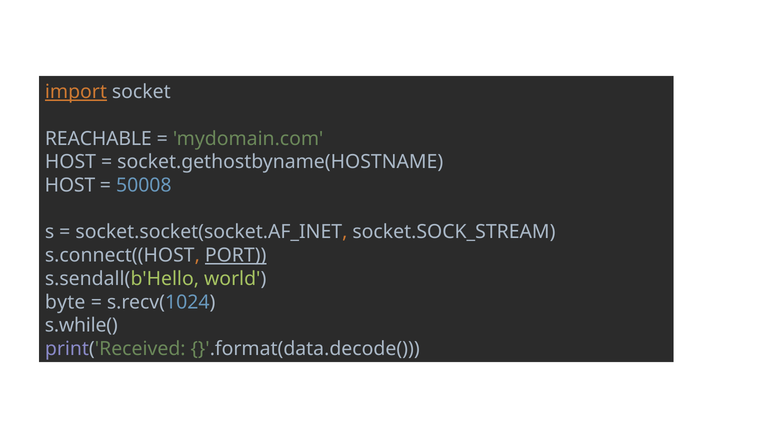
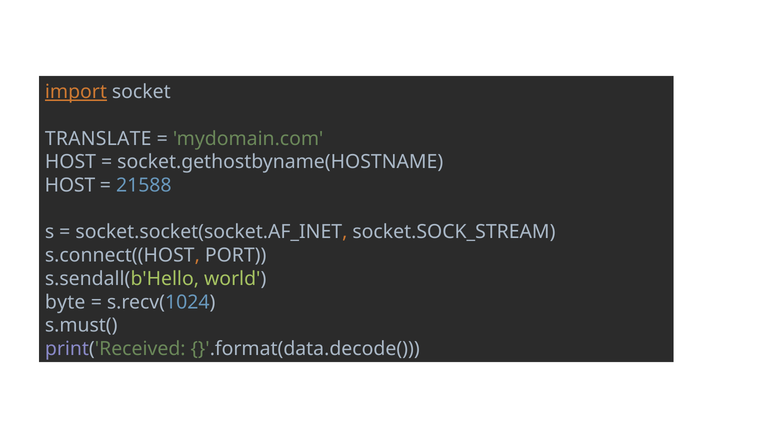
REACHABLE: REACHABLE -> TRANSLATE (98, 138)
50008: 50008 -> 21588 (144, 185)
PORT underline: present -> none (236, 255)
s.while(: s.while( -> s.must( (81, 325)
